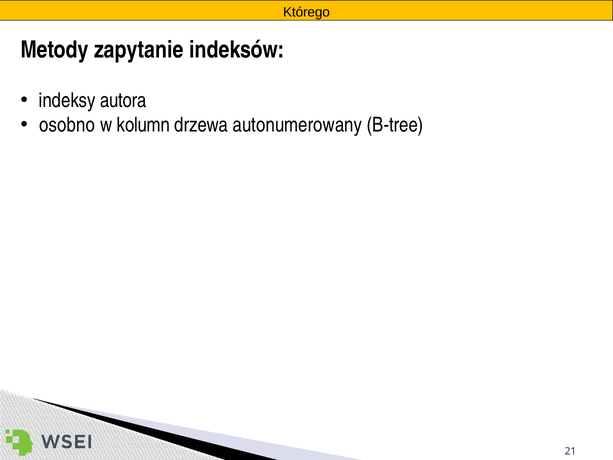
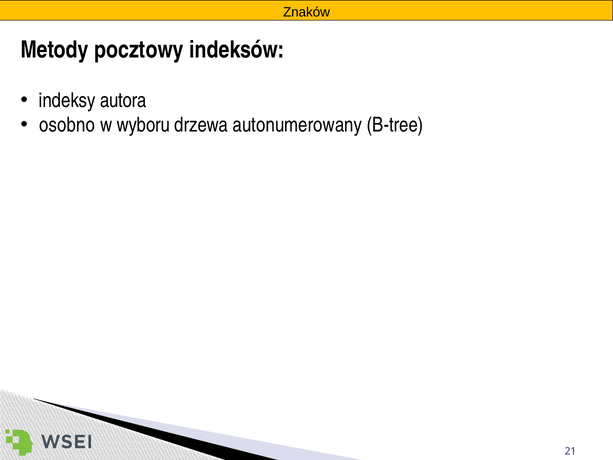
Którego: Którego -> Znaków (306, 12)
zapytanie: zapytanie -> pocztowy (139, 50)
kolumn: kolumn -> wyboru (143, 125)
